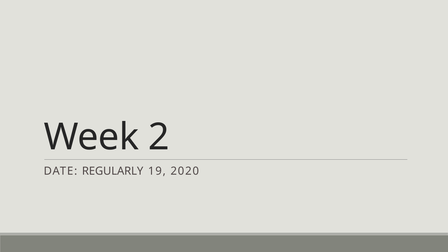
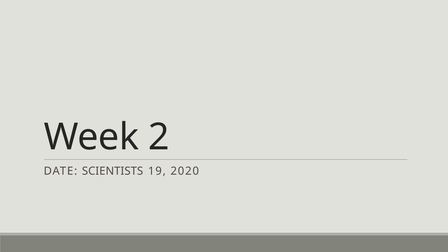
REGULARLY: REGULARLY -> SCIENTISTS (113, 171)
